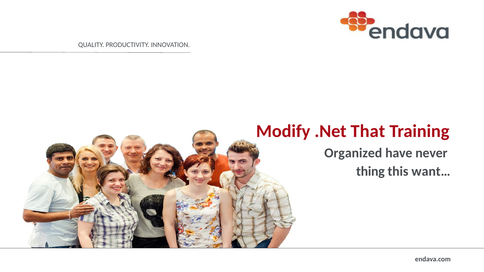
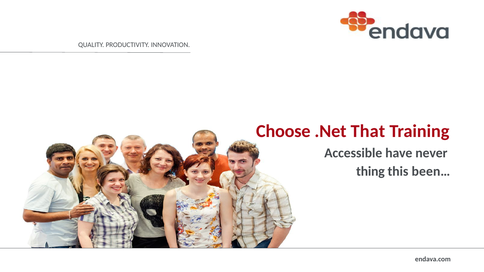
Modify: Modify -> Choose (283, 131)
Organized: Organized -> Accessible (353, 153)
want…: want… -> been… (431, 172)
